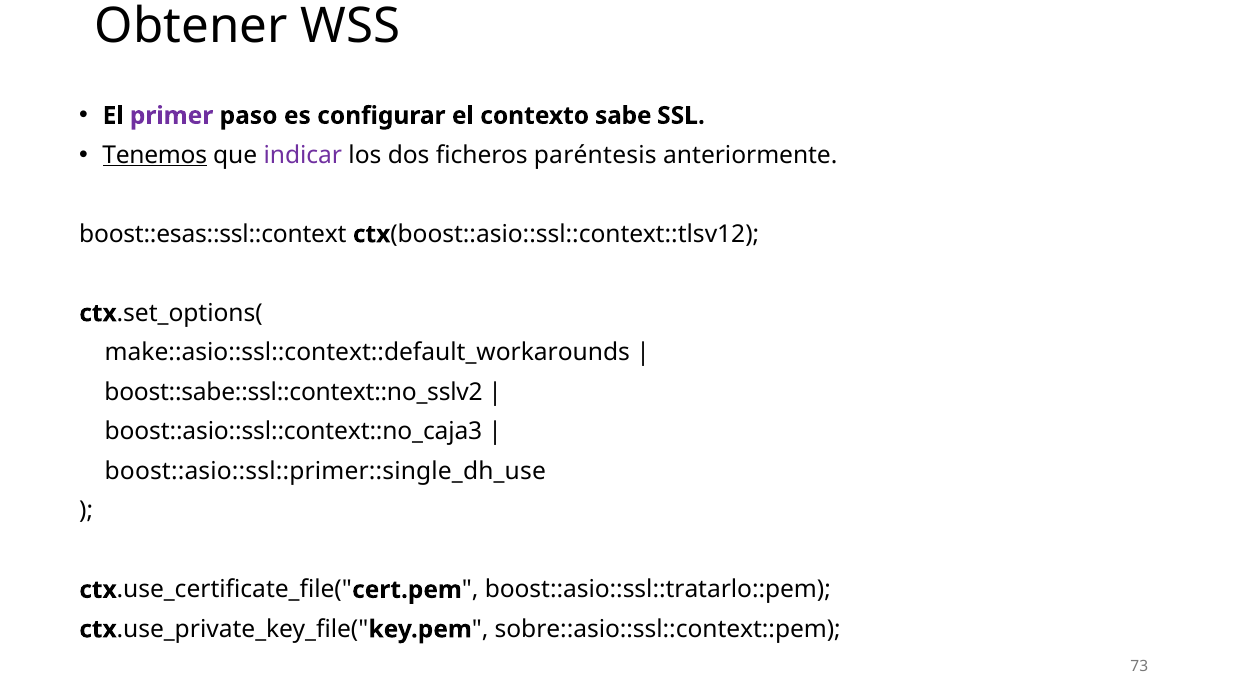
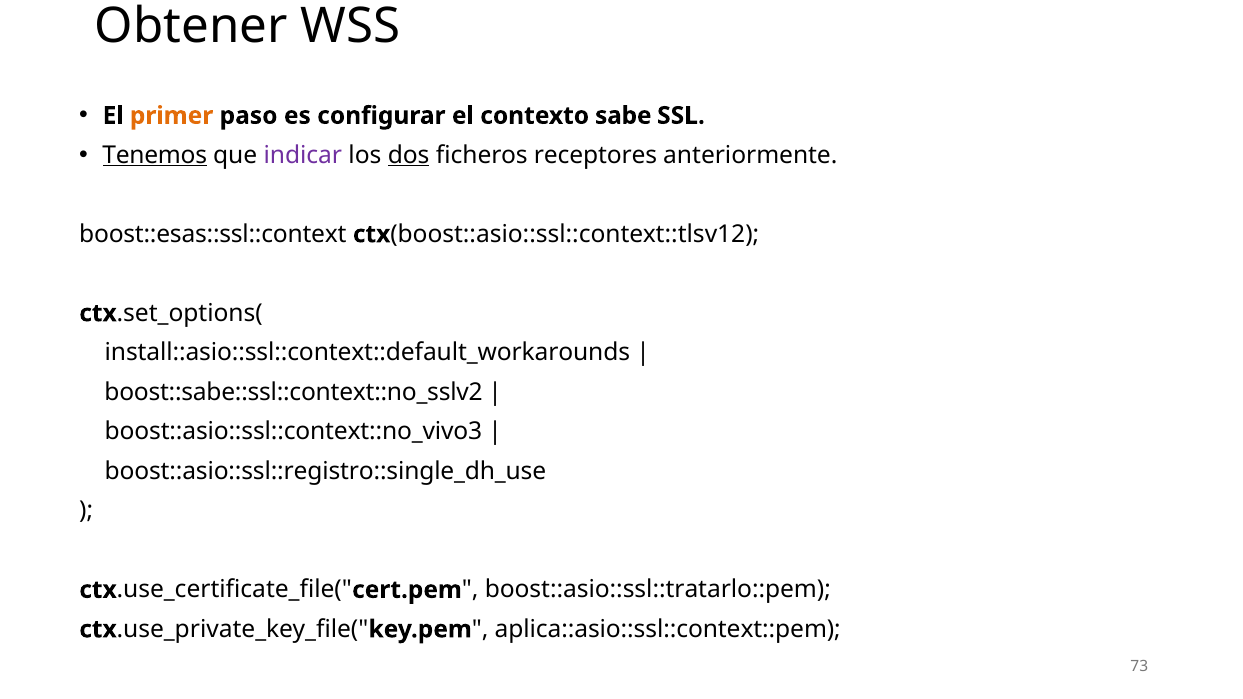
primer colour: purple -> orange (172, 116)
dos underline: none -> present (409, 155)
paréntesis: paréntesis -> receptores (595, 155)
make::asio::ssl::context::default_workarounds: make::asio::ssl::context::default_workarounds -> install::asio::ssl::context::default_workarounds (367, 353)
boost::asio::ssl::context::no_caja3: boost::asio::ssl::context::no_caja3 -> boost::asio::ssl::context::no_vivo3 (293, 432)
boost::asio::ssl::primer::single_dh_use: boost::asio::ssl::primer::single_dh_use -> boost::asio::ssl::registro::single_dh_use (325, 471)
sobre::asio::ssl::context::pem: sobre::asio::ssl::context::pem -> aplica::asio::ssl::context::pem (668, 629)
